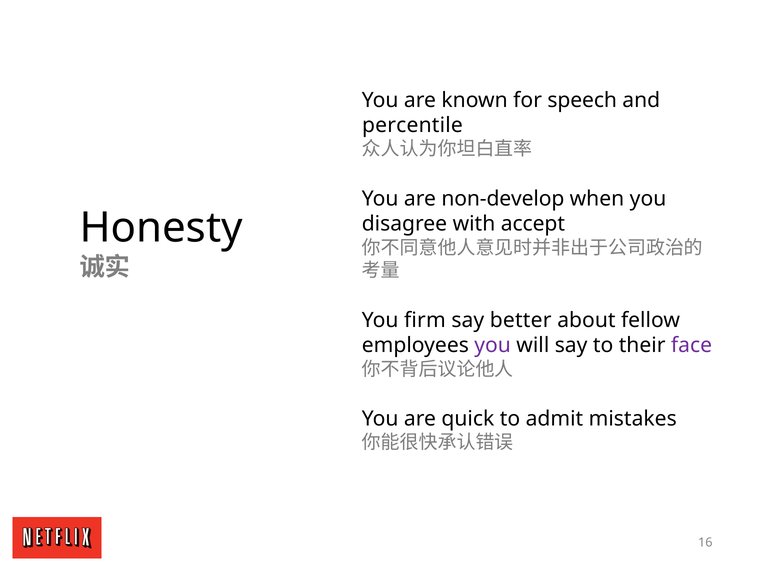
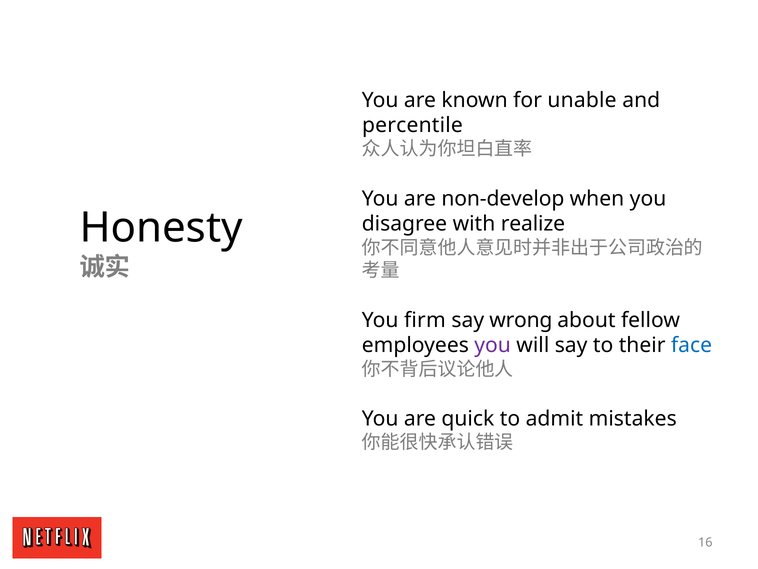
speech: speech -> unable (582, 100)
accept: accept -> realize (533, 224)
better: better -> wrong (521, 320)
face colour: purple -> blue (692, 345)
